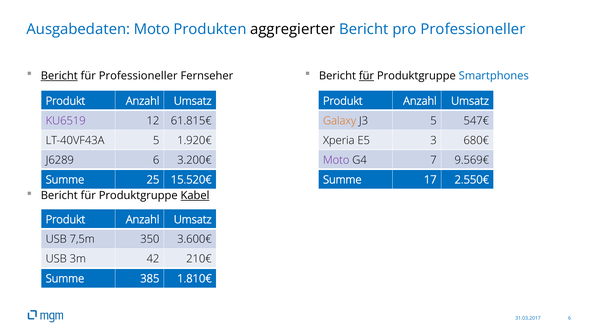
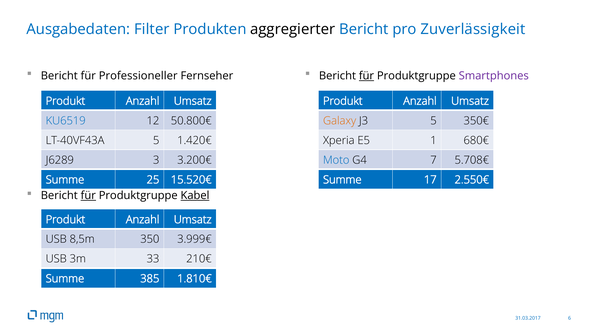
Ausgabedaten Moto: Moto -> Filter (152, 29)
pro Professioneller: Professioneller -> Zuverlässigkeit (473, 29)
Bericht underline: present -> none (59, 76)
Smartphones colour: blue -> purple (494, 76)
KU6519 colour: purple -> blue (66, 121)
61.815€: 61.815€ -> 50.800€ (191, 121)
547€: 547€ -> 350€ (476, 121)
1.920€: 1.920€ -> 1.420€ (194, 140)
3: 3 -> 1 (434, 140)
J6289 6: 6 -> 3 (156, 160)
Moto colour: purple -> blue (336, 160)
9.569€: 9.569€ -> 5.708€ (472, 160)
für underline: none -> present (88, 196)
7,5m: 7,5m -> 8,5m (82, 239)
3.600€: 3.600€ -> 3.999€ (194, 239)
42: 42 -> 33 (153, 259)
